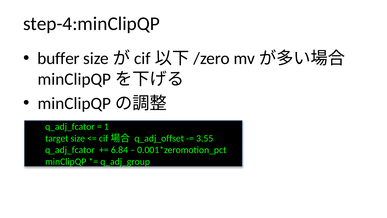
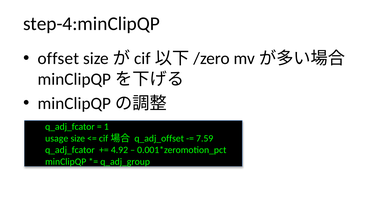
buffer: buffer -> offset (58, 58)
target: target -> usage (57, 138)
3.55: 3.55 -> 7.59 (205, 138)
6.84: 6.84 -> 4.92 (119, 150)
